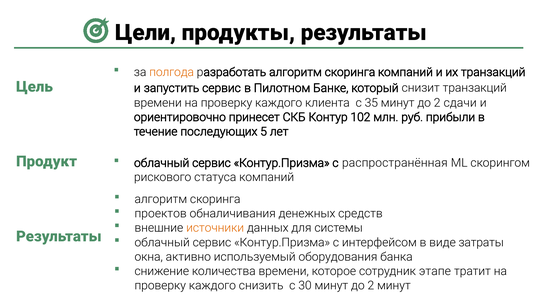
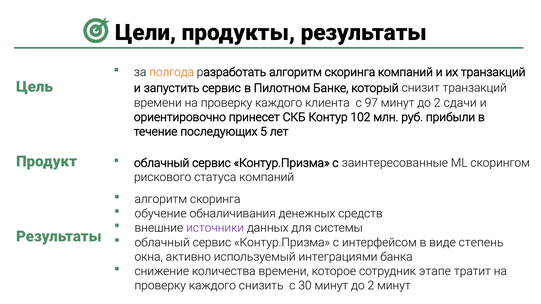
35: 35 -> 97 (371, 103)
распространённая: распространённая -> заинтересованные (395, 163)
проектов: проектов -> обучение (161, 214)
источники colour: orange -> purple (215, 228)
затраты: затраты -> степень (481, 243)
оборудования: оборудования -> интеграциями (338, 257)
